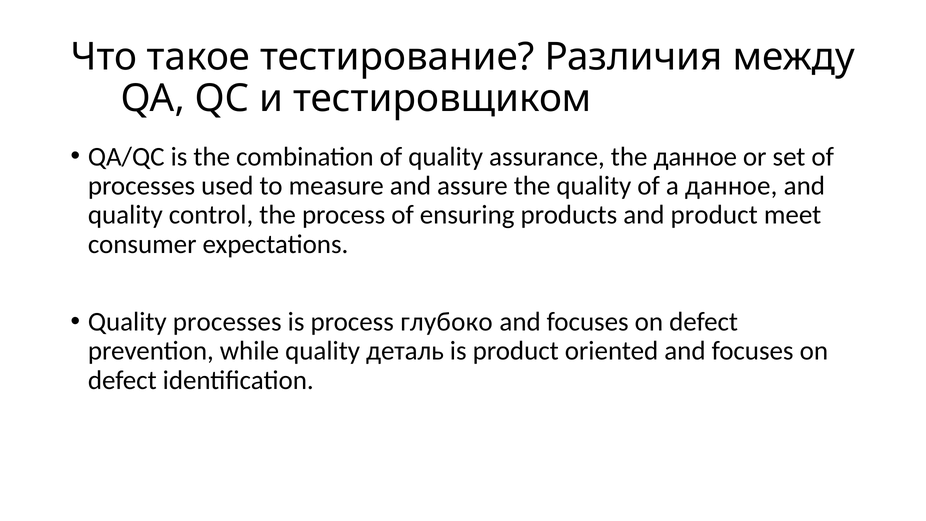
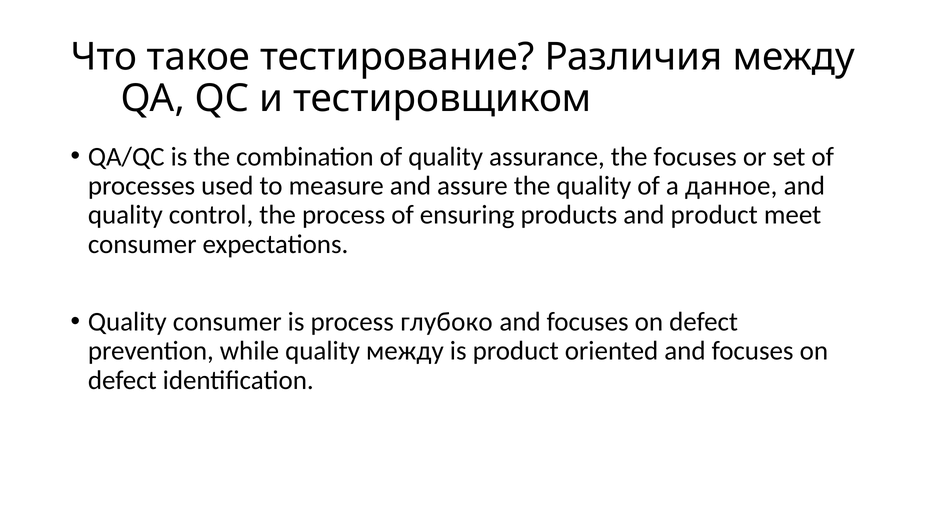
the данное: данное -> focuses (695, 157)
Quality processes: processes -> consumer (227, 322)
quality деталь: деталь -> между (405, 351)
